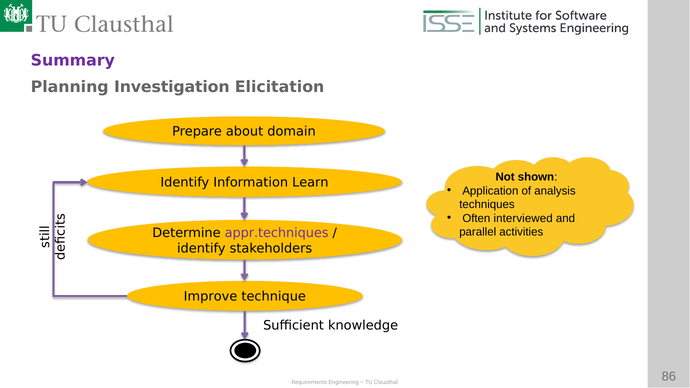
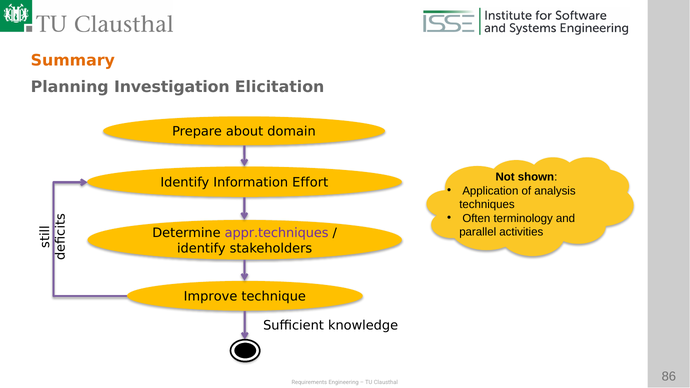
Summary colour: purple -> orange (73, 61)
Learn: Learn -> Effort (310, 183)
interviewed: interviewed -> terminology (523, 218)
